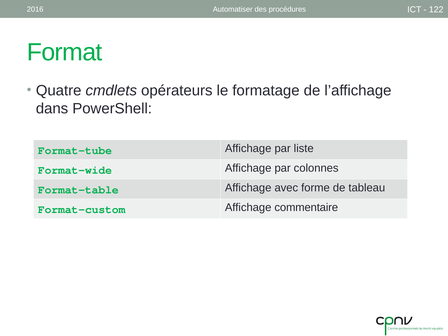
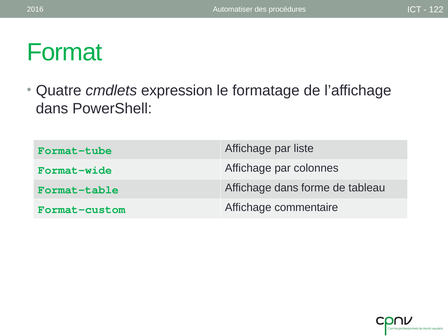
opérateurs: opérateurs -> expression (177, 91)
Affichage avec: avec -> dans (286, 188)
